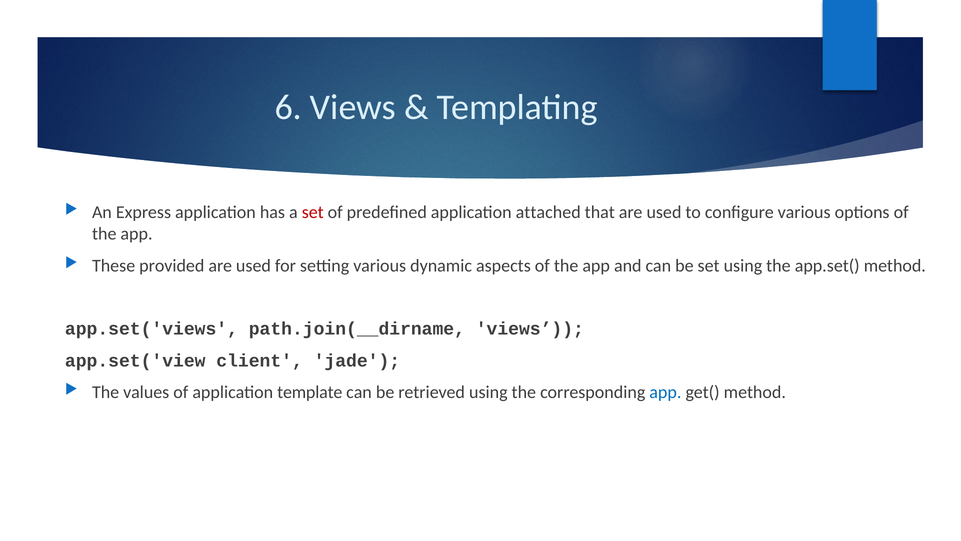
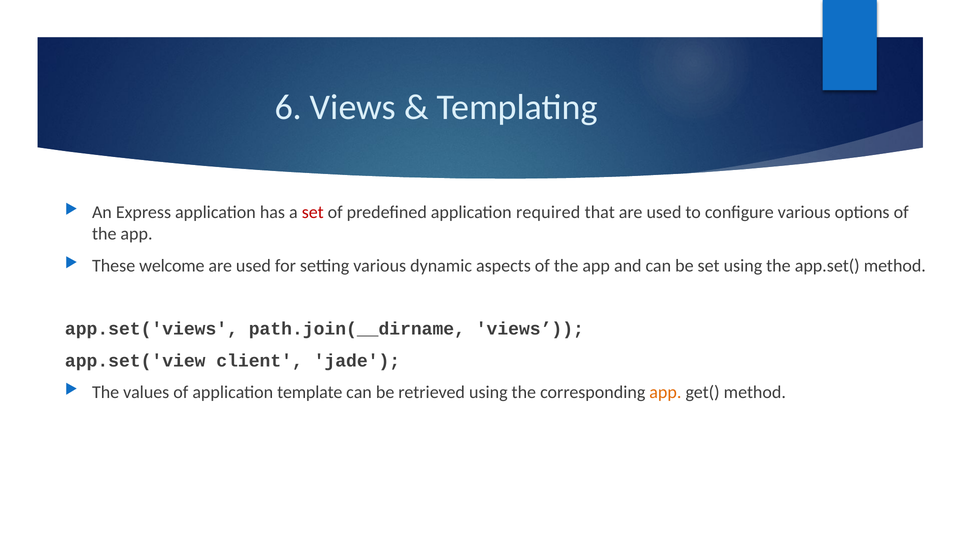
attached: attached -> required (548, 212)
provided: provided -> welcome (172, 265)
app colour: blue -> orange (665, 392)
